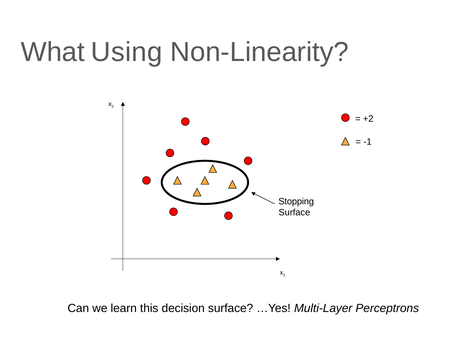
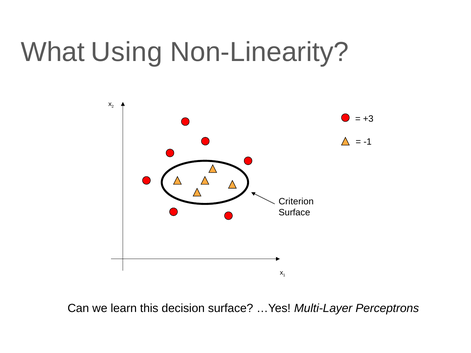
+2: +2 -> +3 (368, 119)
Stopping: Stopping -> Criterion (296, 202)
